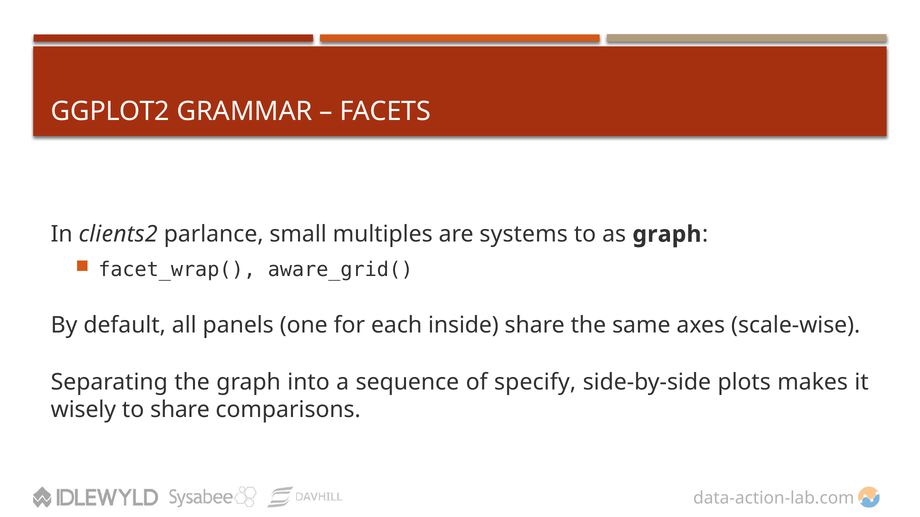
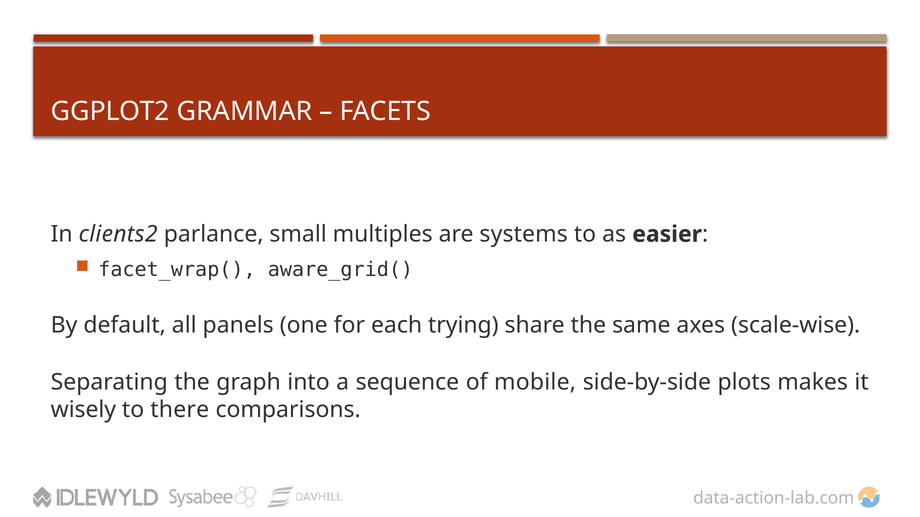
as graph: graph -> easier (667, 234)
inside: inside -> trying (463, 326)
specify: specify -> mobile (535, 383)
to share: share -> there (180, 410)
